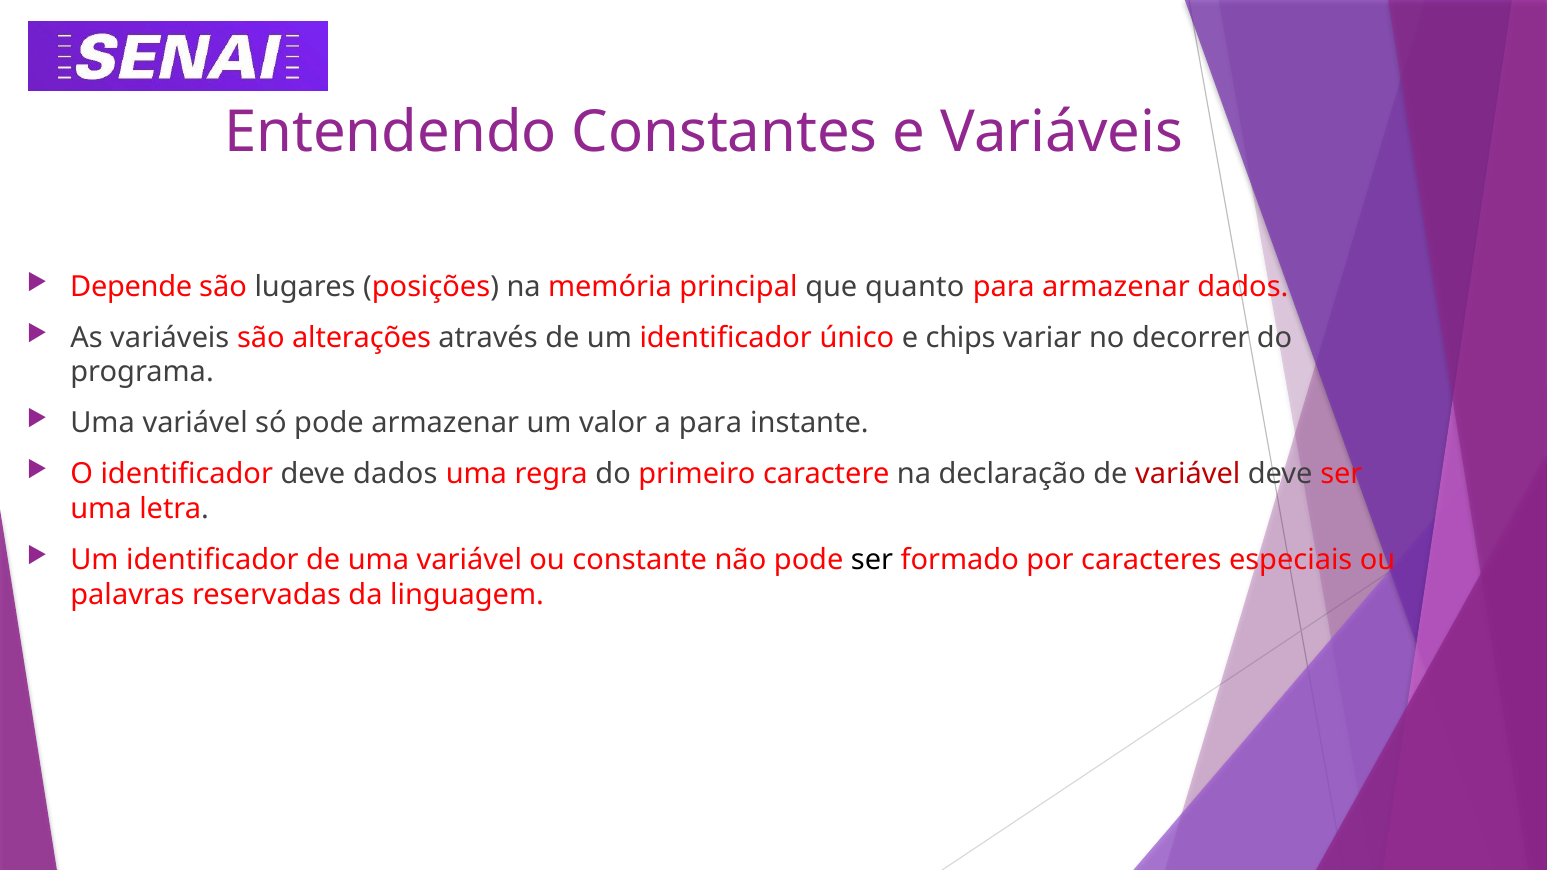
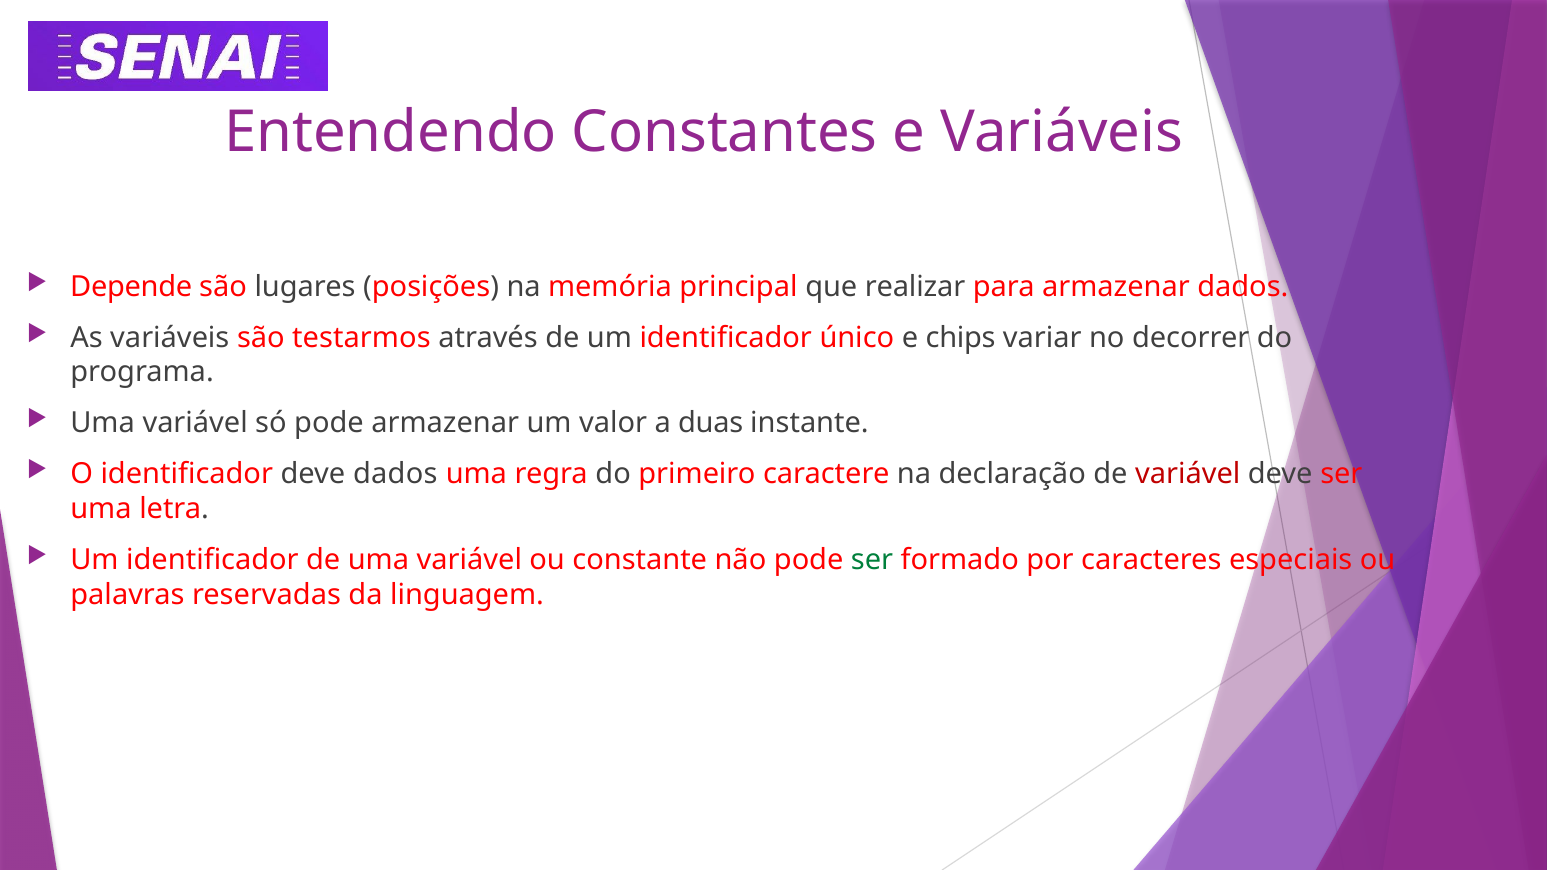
quanto: quanto -> realizar (915, 287)
alterações: alterações -> testarmos (361, 338)
a para: para -> duas (711, 423)
ser colour: black -> green (872, 560)
